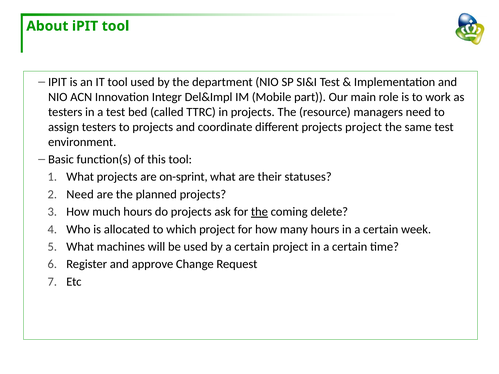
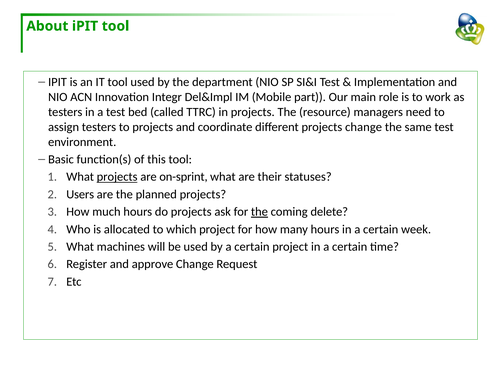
projects project: project -> change (364, 127)
projects underline: none -> present (117, 177)
Need: Need -> Users (80, 194)
